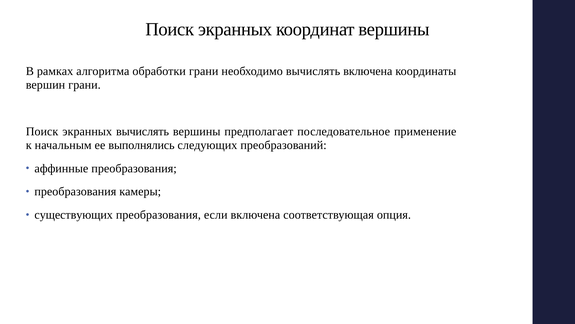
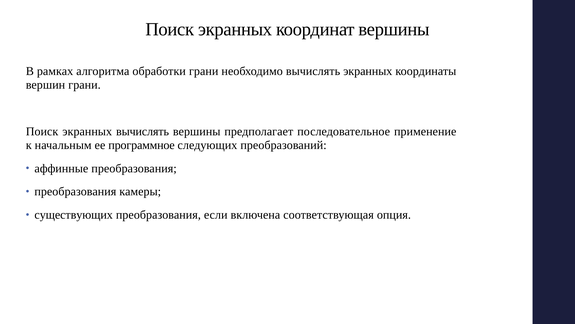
вычислять включена: включена -> экранных (368, 71)
выполнялись: выполнялись -> программное (142, 145)
